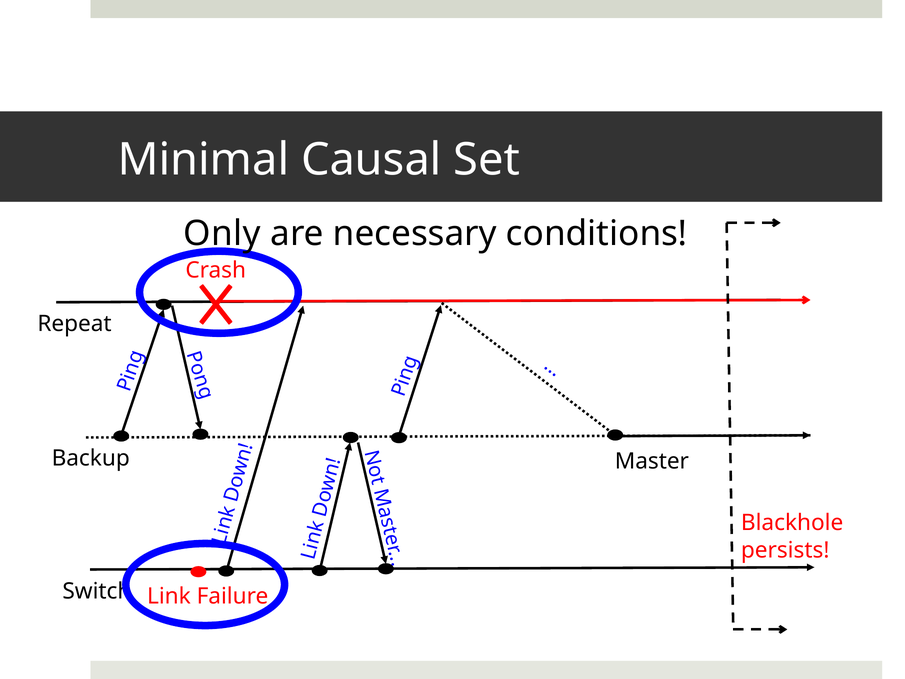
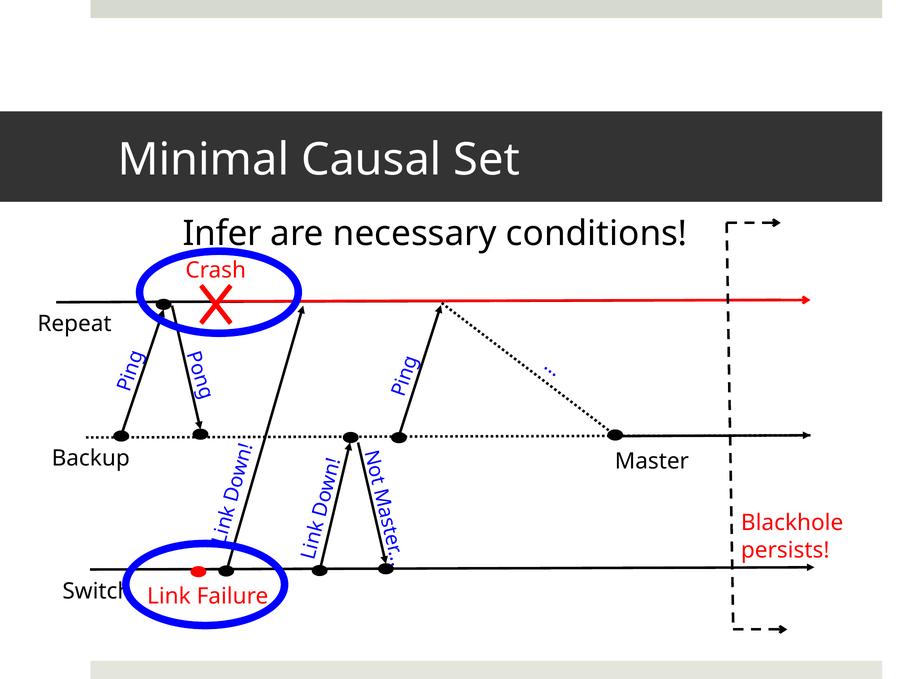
Only: Only -> Infer (222, 233)
